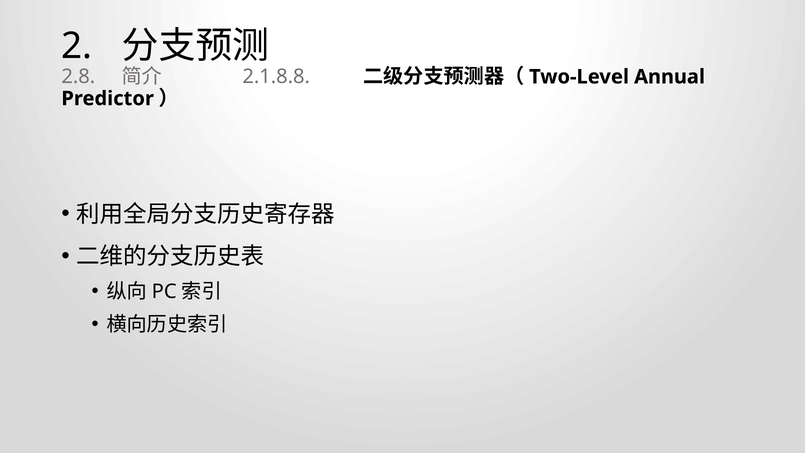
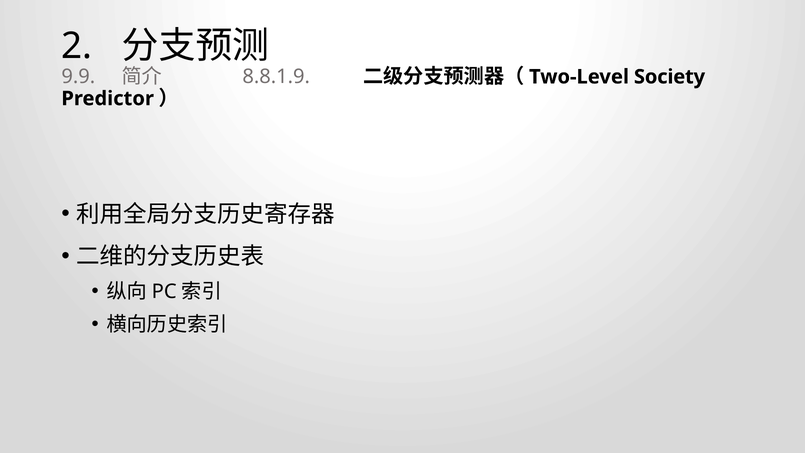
2.8: 2.8 -> 9.9 (78, 77)
2.1.8.8: 2.1.8.8 -> 8.8.1.9 (276, 77)
Annual: Annual -> Society (669, 77)
